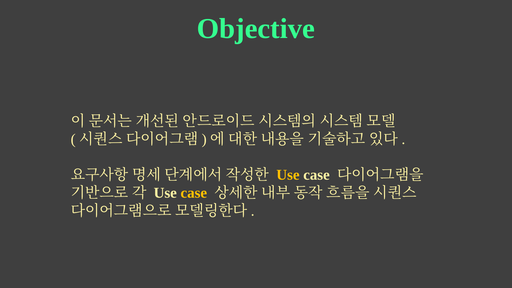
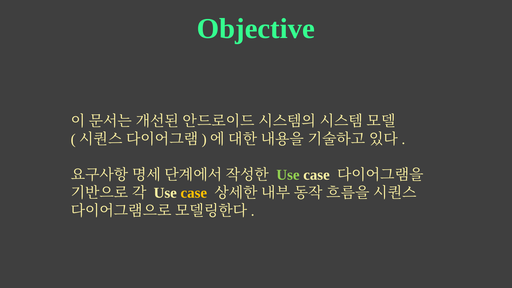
Use colour: yellow -> light green (288, 175)
